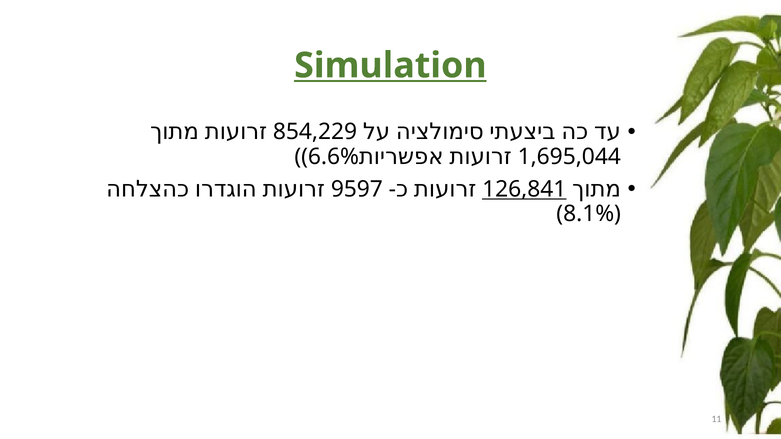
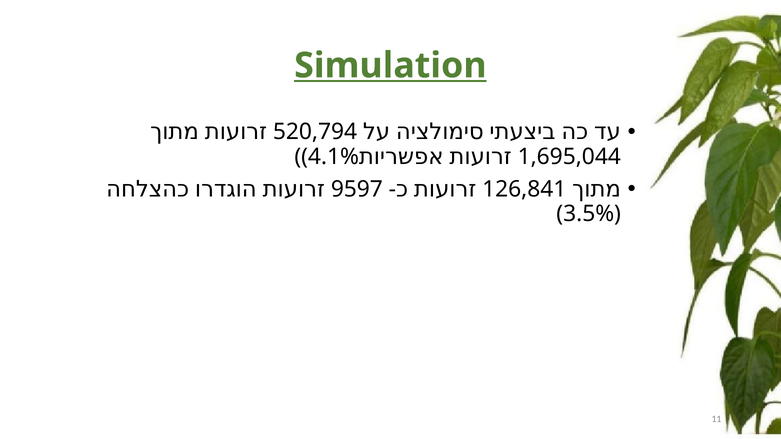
854,229: 854,229 -> 520,794 (315, 132)
6.6%: 6.6% -> 4.1% (334, 157)
126,841 underline: present -> none (524, 189)
8.1%: 8.1% -> 3.5% (589, 214)
